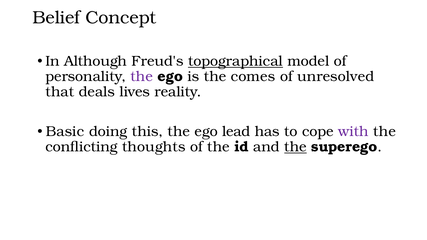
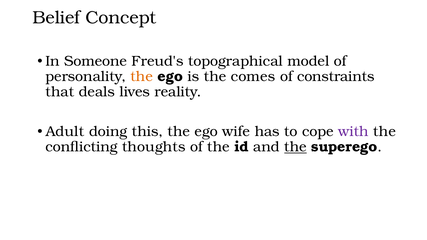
Although: Although -> Someone (96, 61)
topographical underline: present -> none (235, 61)
the colour: purple -> orange (142, 77)
unresolved: unresolved -> constraints (336, 77)
Basic: Basic -> Adult (65, 132)
lead: lead -> wife (236, 132)
